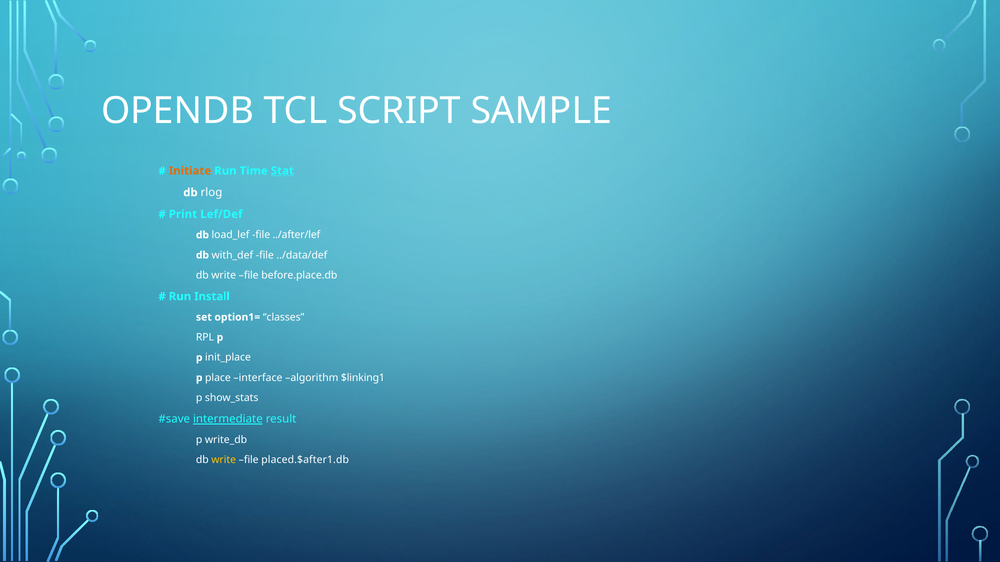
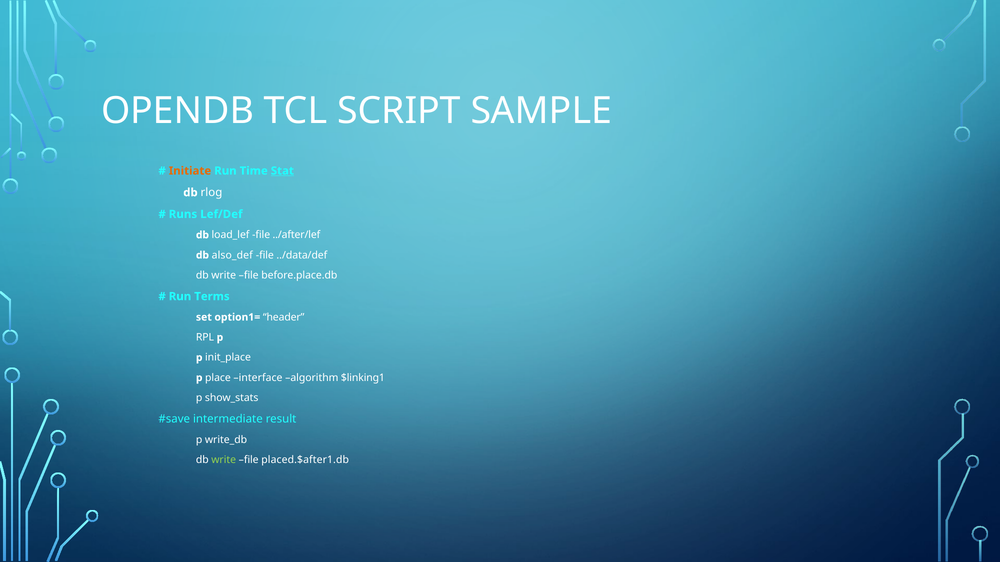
Print: Print -> Runs (183, 214)
with_def: with_def -> also_def (232, 255)
Install: Install -> Terms (212, 297)
classes: classes -> header (284, 317)
intermediate underline: present -> none (228, 419)
write colour: yellow -> light green (224, 460)
